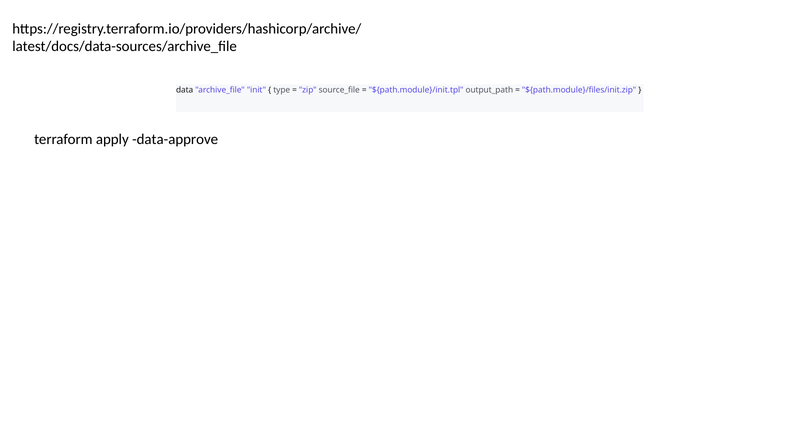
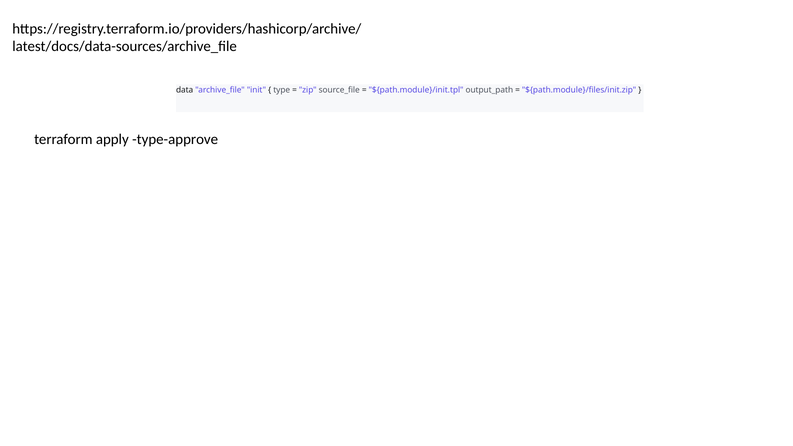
data-approve: data-approve -> type-approve (175, 139)
